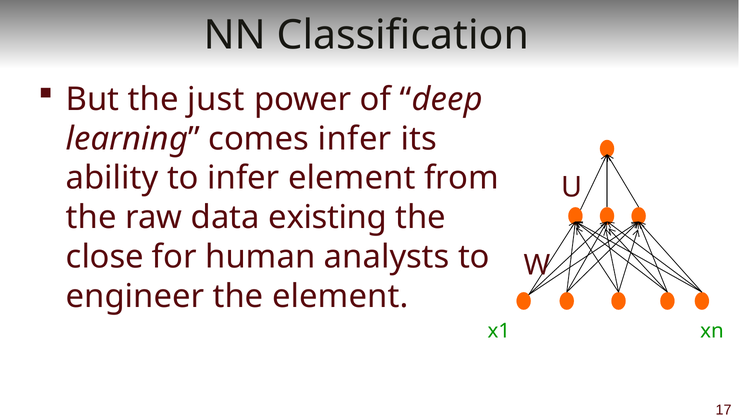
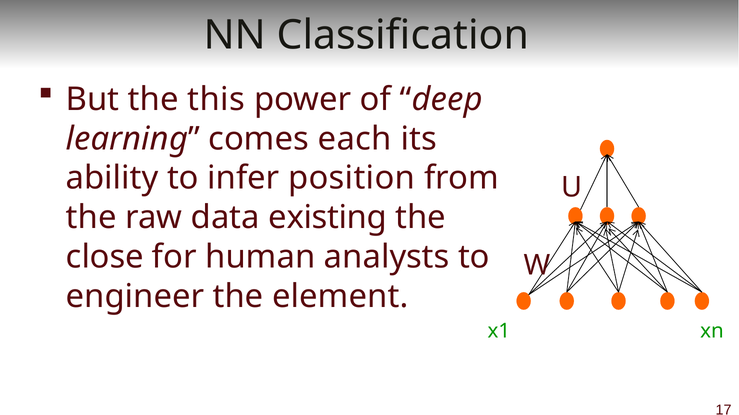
just: just -> this (216, 100)
comes infer: infer -> each (355, 139)
infer element: element -> position (352, 178)
